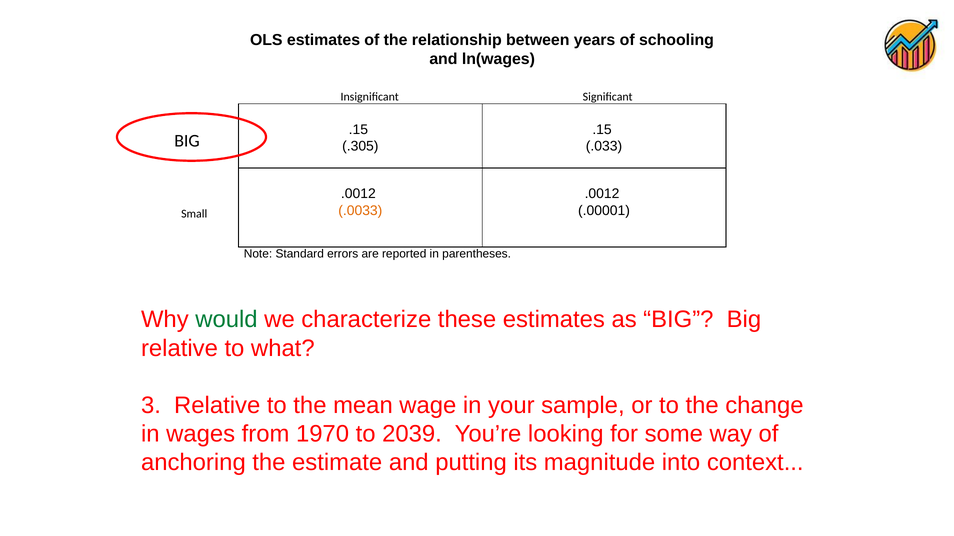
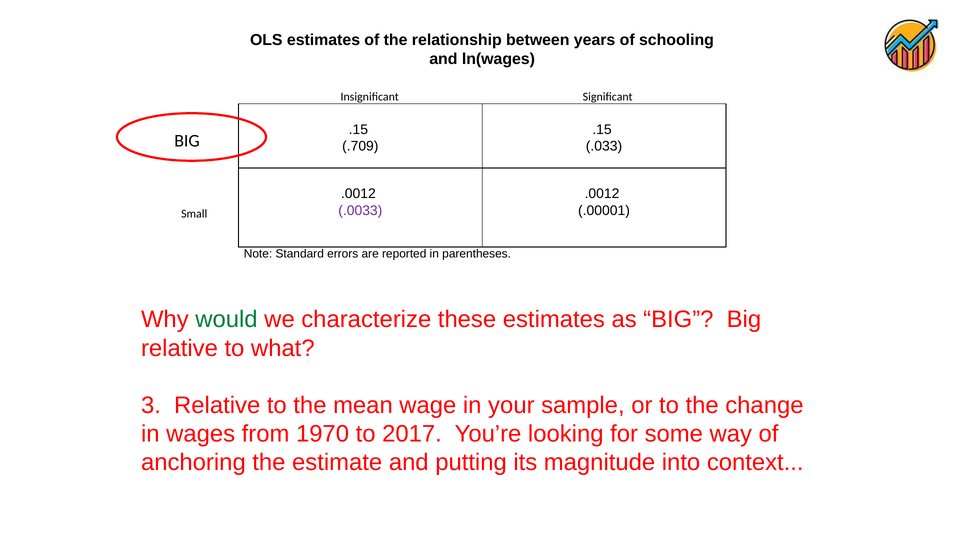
.305: .305 -> .709 (360, 146)
.0033 colour: orange -> purple (360, 211)
2039: 2039 -> 2017 (412, 434)
